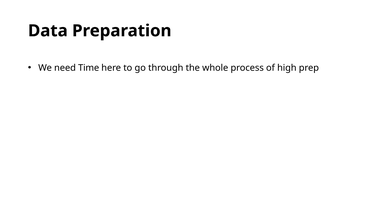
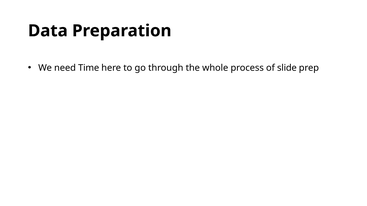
high: high -> slide (287, 68)
